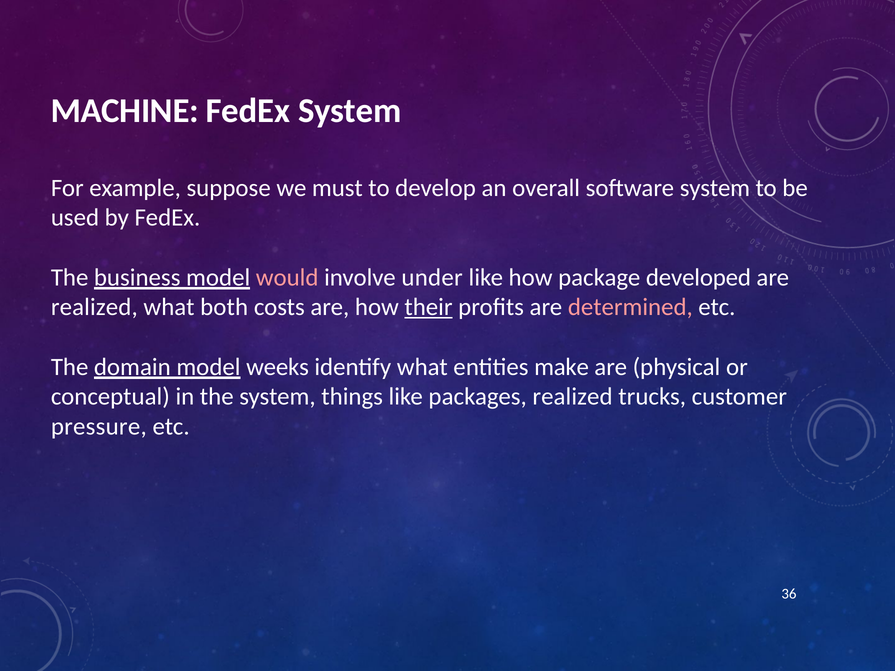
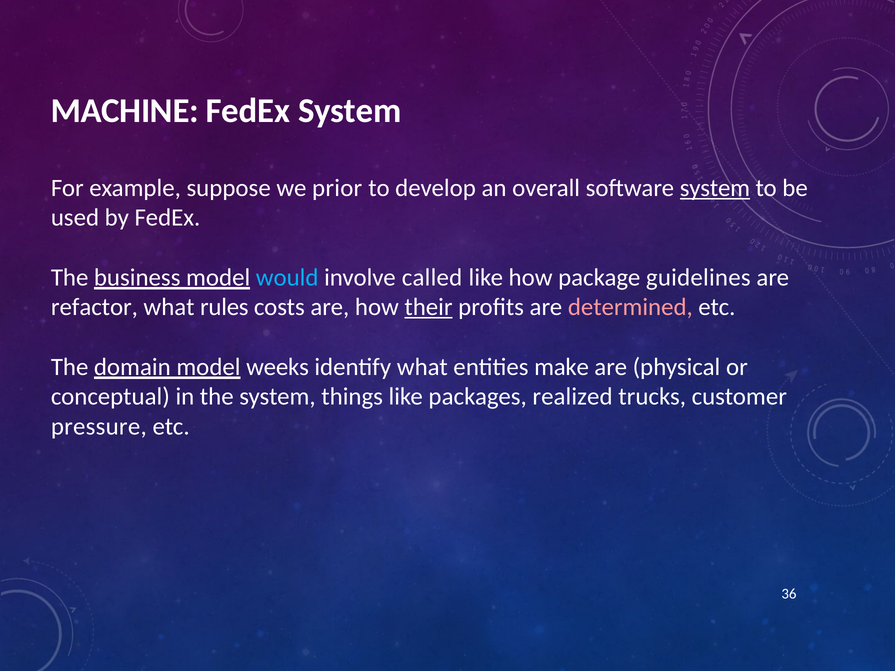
must: must -> prior (337, 188)
system underline: none -> present (715, 188)
would colour: pink -> light blue (287, 277)
under: under -> called (432, 277)
developed: developed -> guidelines (698, 277)
realized: realized -> refactor (94, 307)
both: both -> rules (224, 307)
